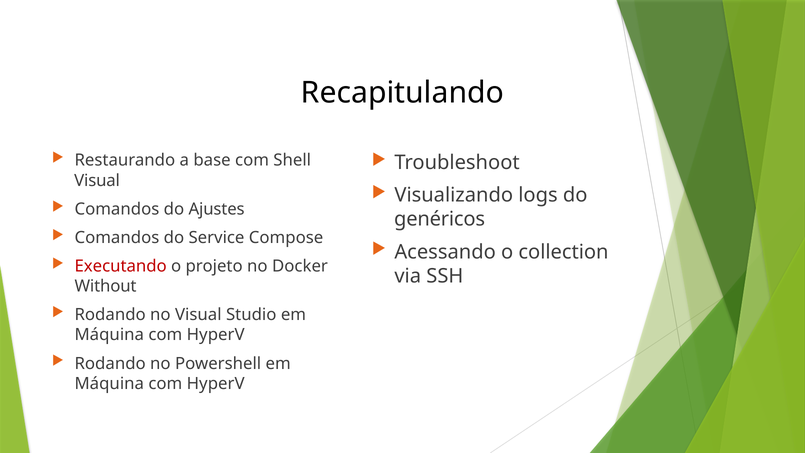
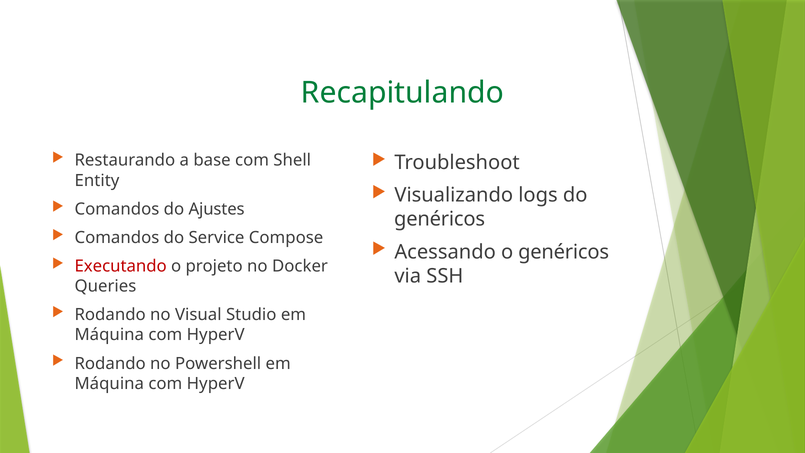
Recapitulando colour: black -> green (403, 93)
Visual: Visual -> Entity (97, 180)
o collection: collection -> genéricos (564, 252)
Without: Without -> Queries (105, 286)
